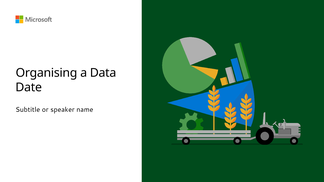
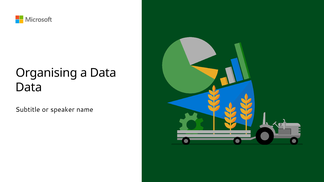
Date: Date -> Data (29, 87)
